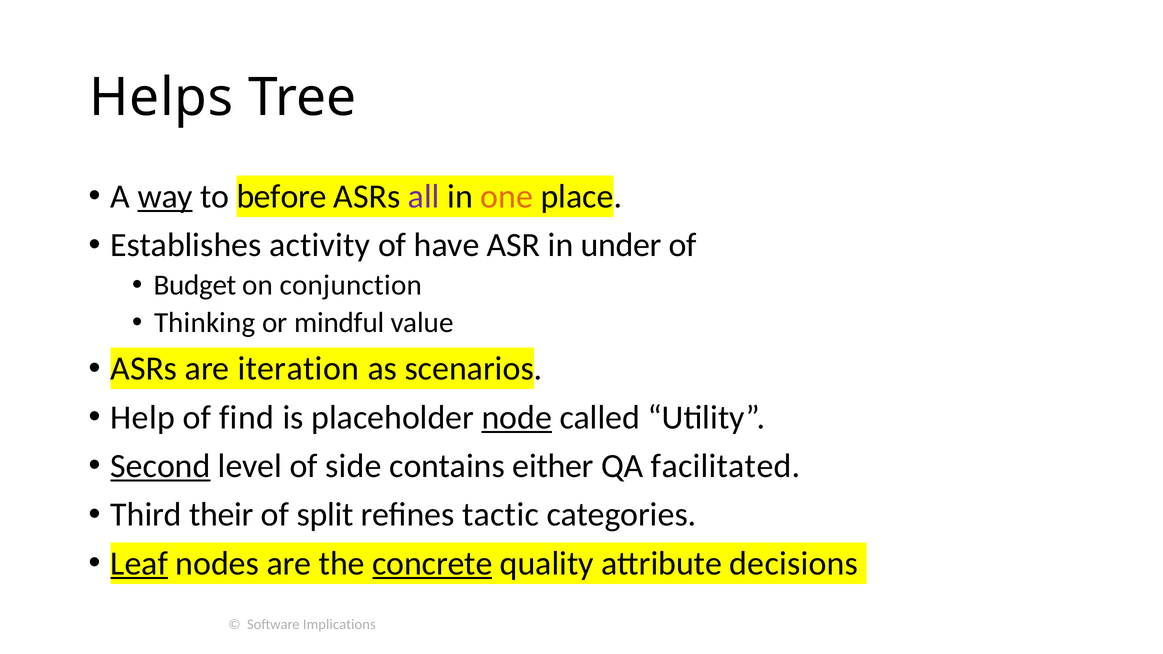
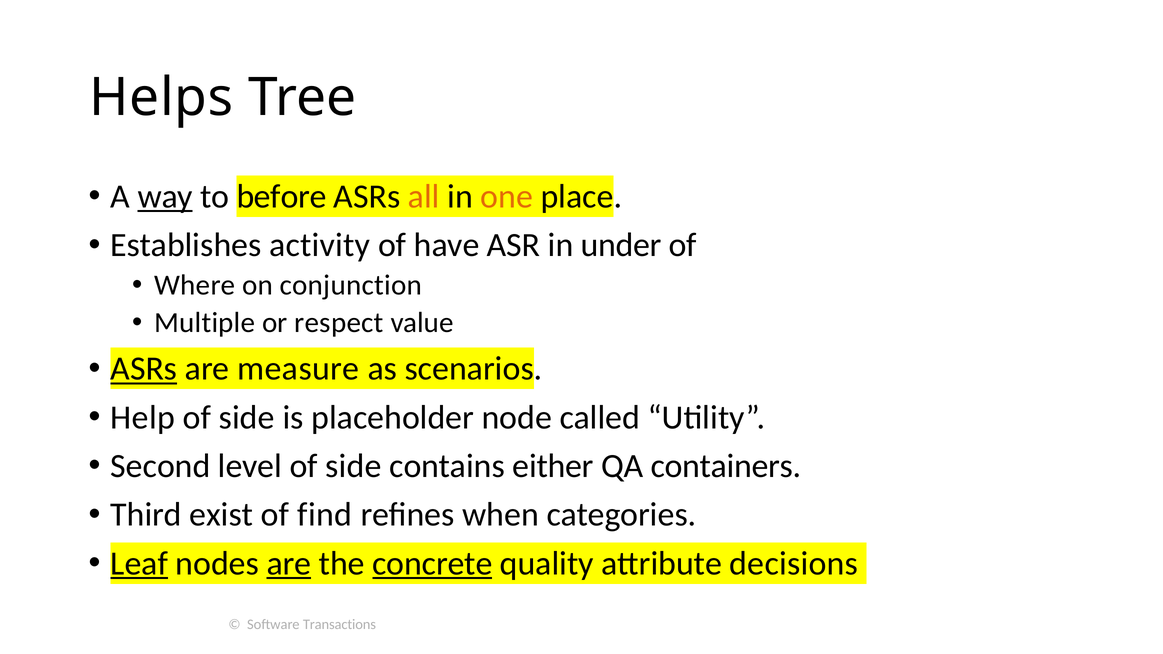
all colour: purple -> orange (424, 197)
Budget: Budget -> Where (195, 285)
Thinking: Thinking -> Multiple (205, 323)
mindful: mindful -> respect (339, 323)
ASRs underline: none -> present (144, 369)
iteration: iteration -> measure (298, 369)
find: find -> side (247, 418)
node underline: present -> none (517, 418)
Second underline: present -> none (160, 466)
facilitated: facilitated -> containers (726, 466)
their: their -> exist (221, 515)
split: split -> find (325, 515)
tactic: tactic -> when (501, 515)
are underline: none -> present (289, 564)
Implications: Implications -> Transactions (339, 625)
